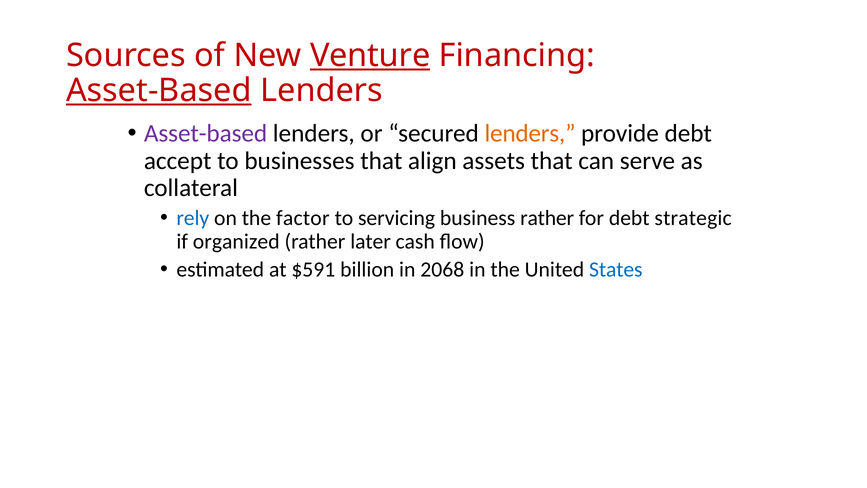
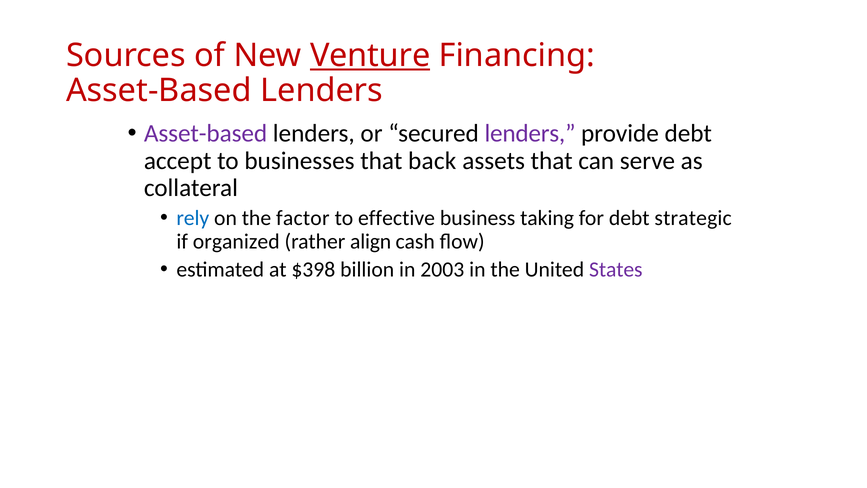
Asset-Based underline: present -> none (159, 90)
lenders colour: orange -> purple (530, 133)
align: align -> back (432, 161)
servicing: servicing -> effective (397, 218)
business rather: rather -> taking (547, 218)
later: later -> align (371, 241)
$591: $591 -> $398 (313, 269)
2068: 2068 -> 2003 (442, 269)
States colour: blue -> purple (616, 269)
